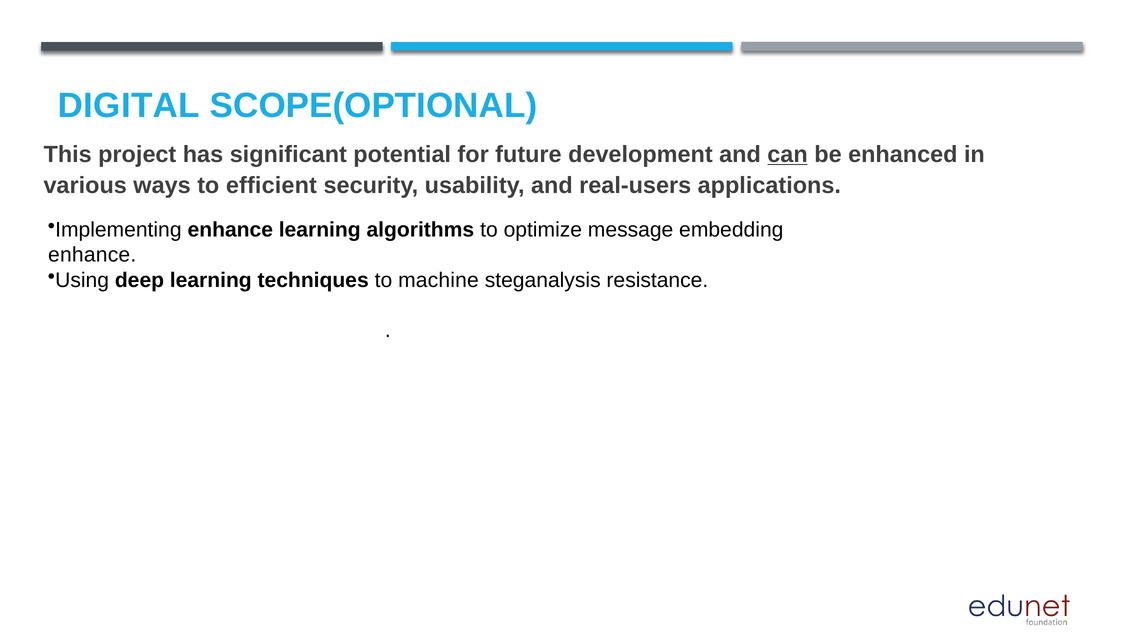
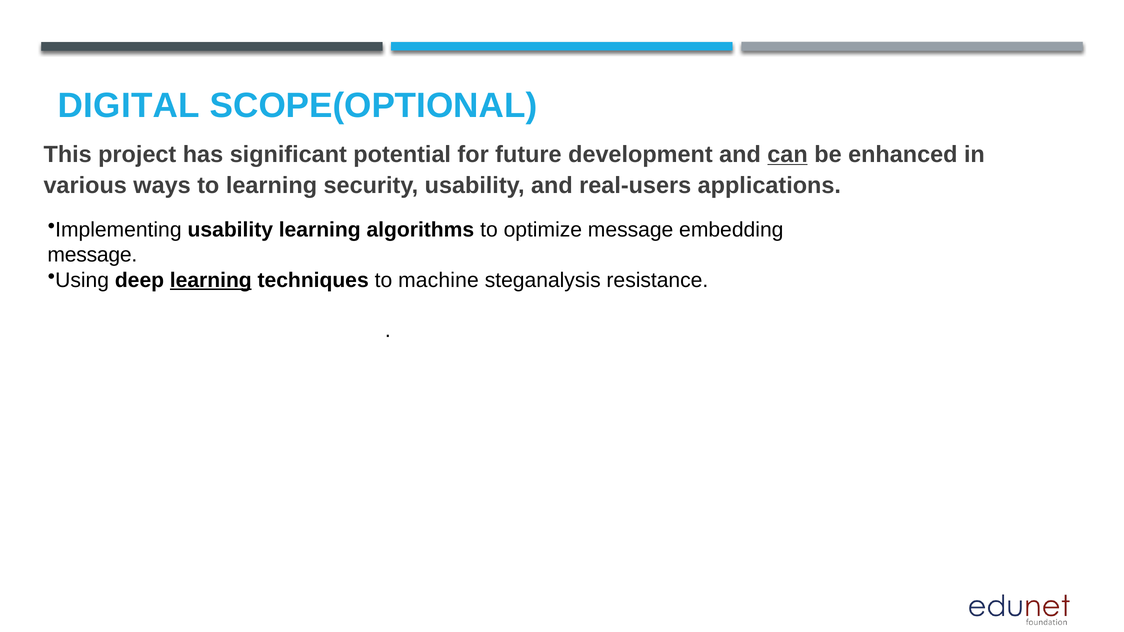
to efficient: efficient -> learning (271, 185)
Implementing enhance: enhance -> usability (230, 230)
enhance: enhance -> message (92, 255)
learning underline: none -> present (211, 280)
